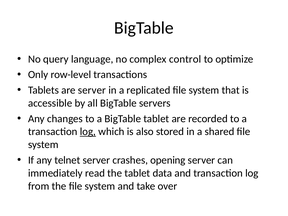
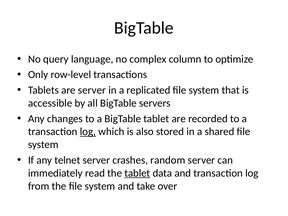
control: control -> column (185, 59)
opening: opening -> random (168, 160)
tablet underline: none -> present (137, 173)
